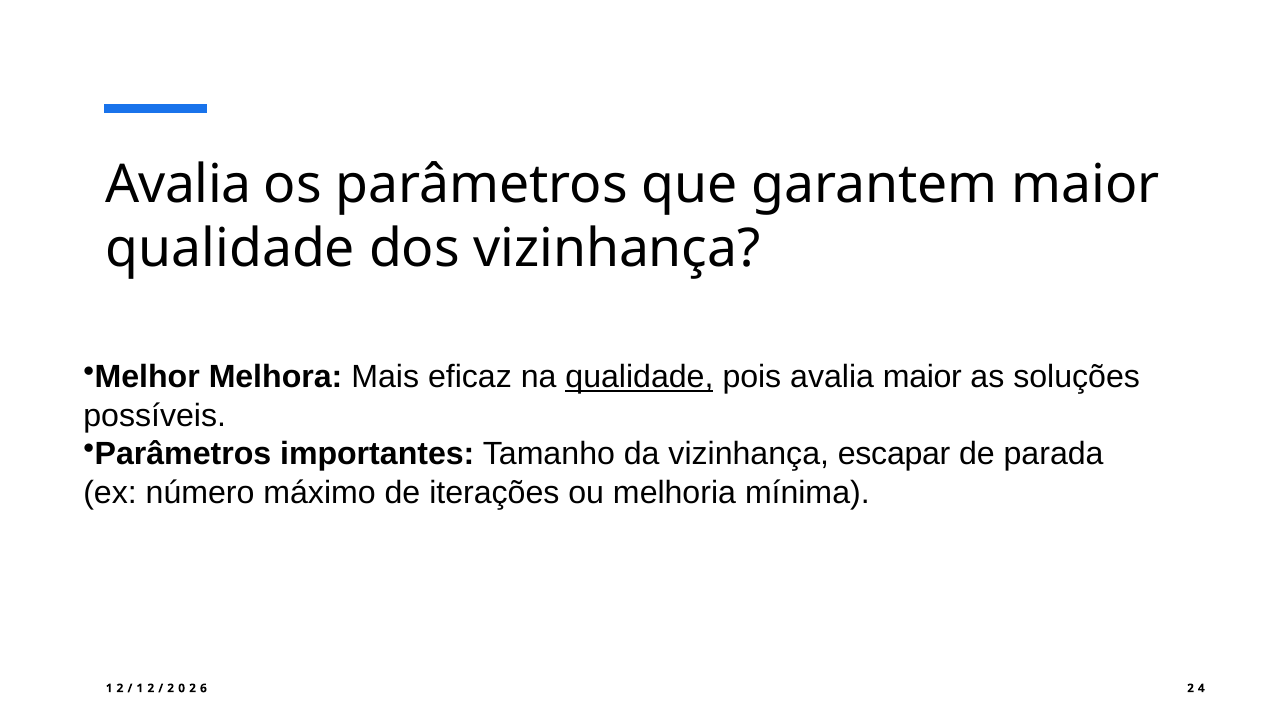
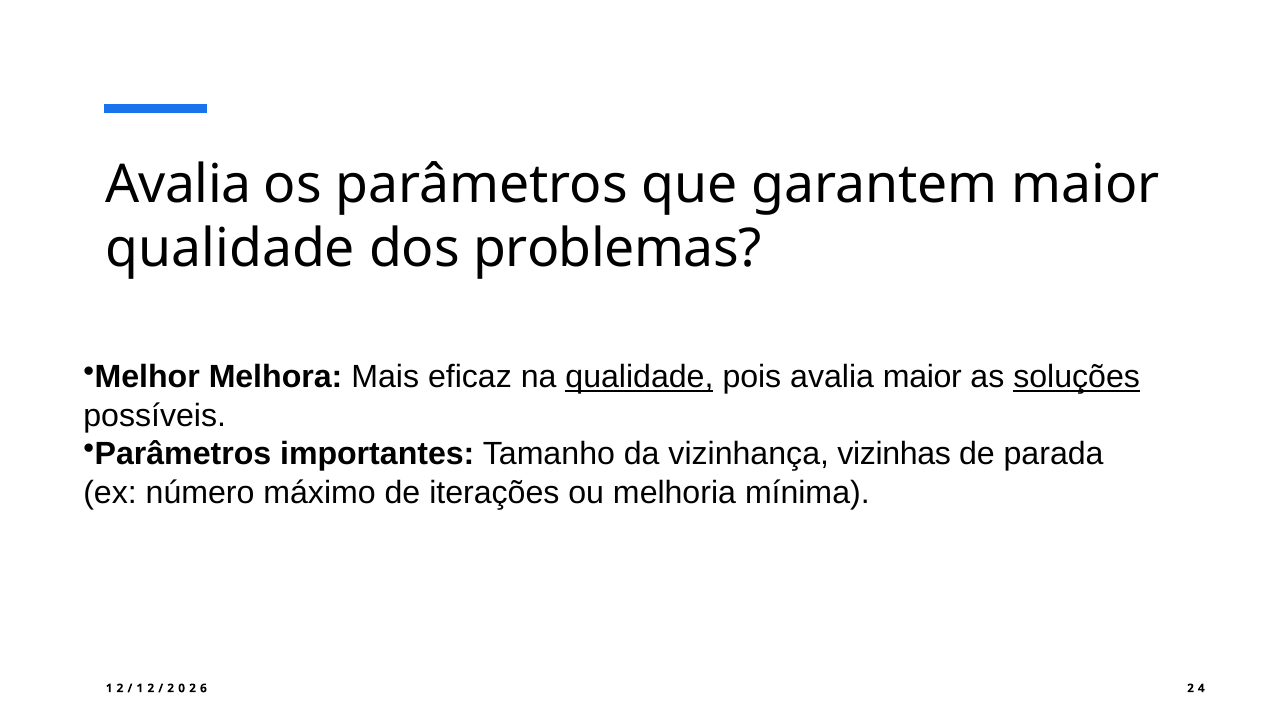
dos vizinhança: vizinhança -> problemas (617, 249)
soluções underline: none -> present (1077, 377)
escapar: escapar -> vizinhas (894, 454)
